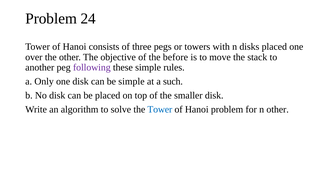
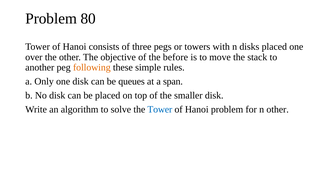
24: 24 -> 80 (88, 18)
following colour: purple -> orange (92, 67)
be simple: simple -> queues (132, 81)
such: such -> span (173, 81)
